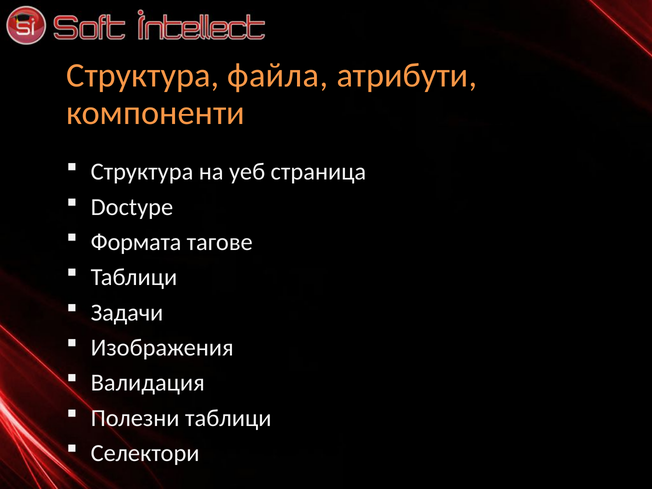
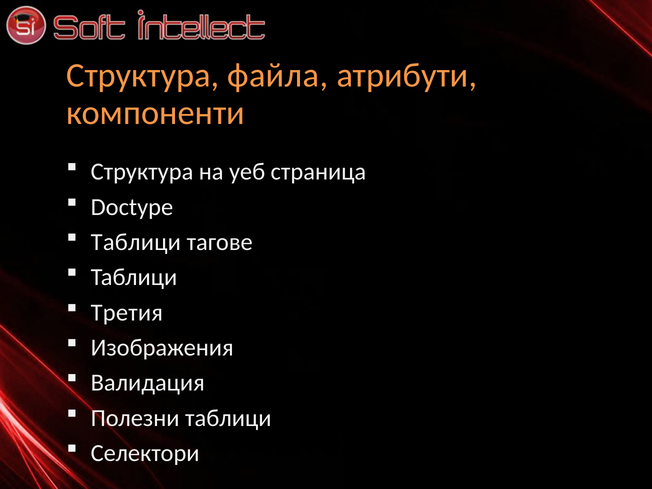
Формата: Формата -> Таблици (136, 242)
Задачи: Задачи -> Третия (127, 312)
